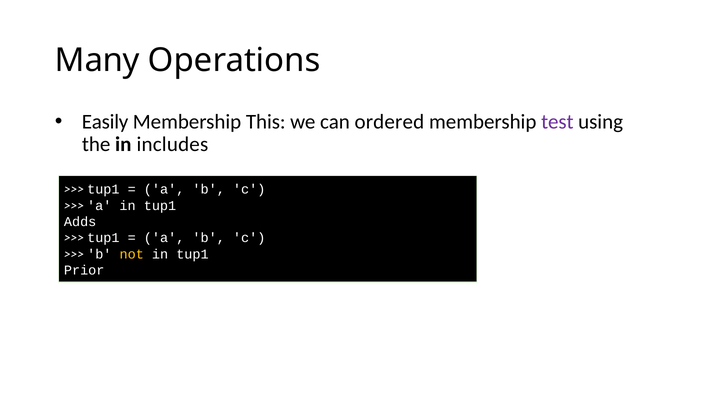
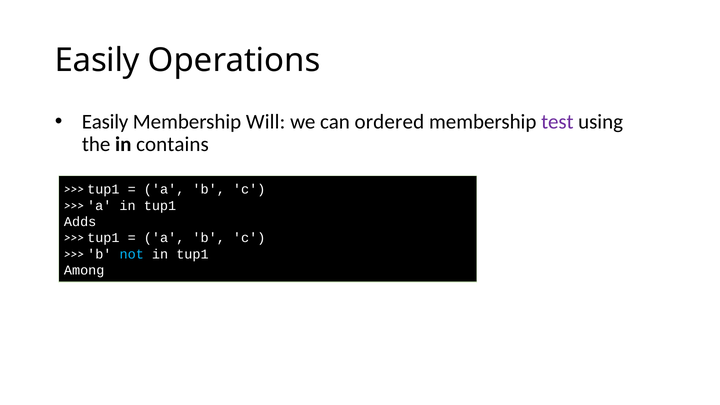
Many: Many -> Easily (97, 60)
This: This -> Will (266, 122)
includes: includes -> contains (172, 144)
not colour: yellow -> light blue (132, 254)
Prior: Prior -> Among (84, 270)
